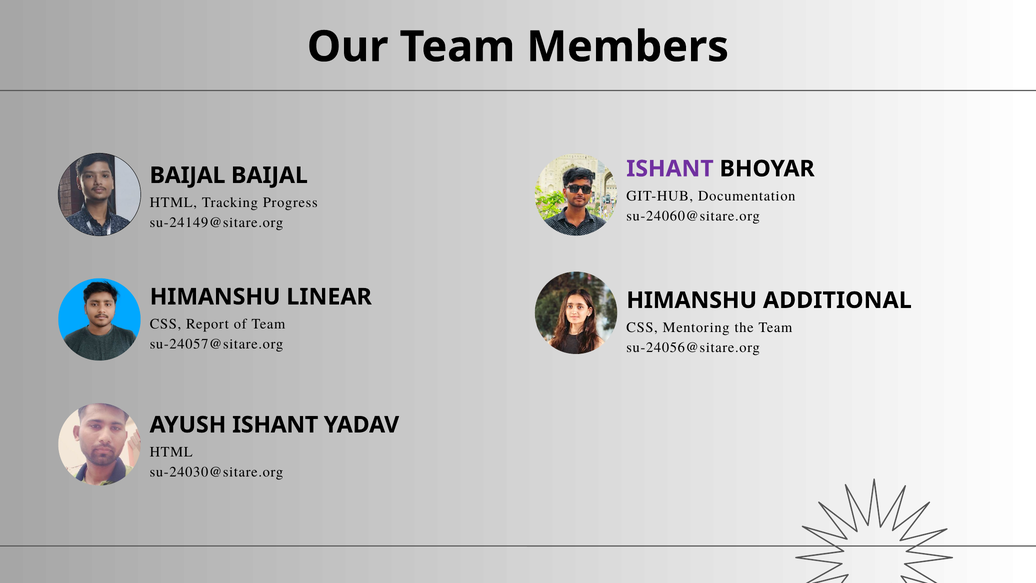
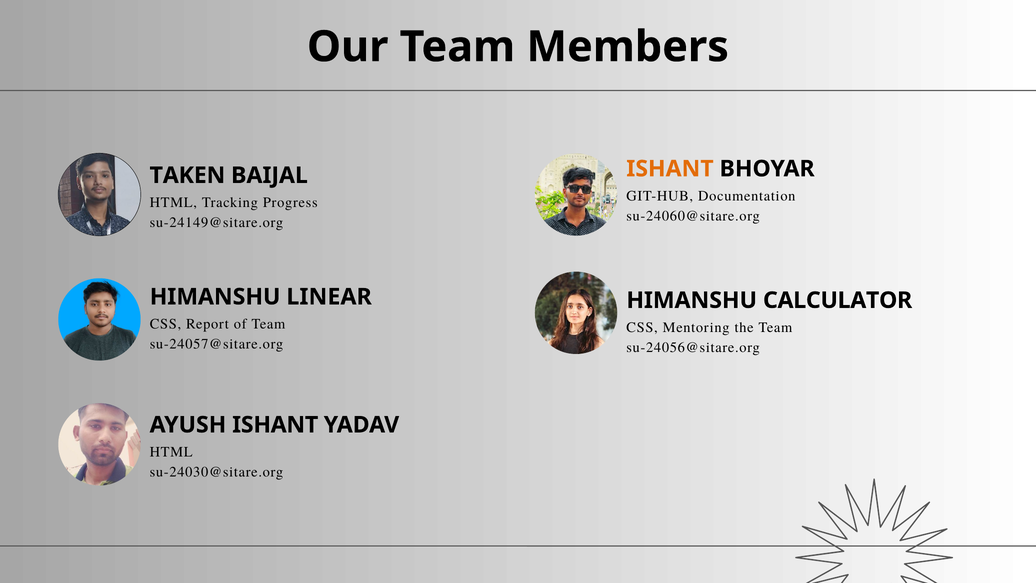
ISHANT colour: purple -> orange (670, 169)
BAIJAL: BAIJAL -> TAKEN (187, 175)
ADDITIONAL: ADDITIONAL -> CALCULATOR (838, 300)
